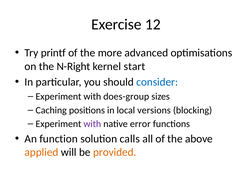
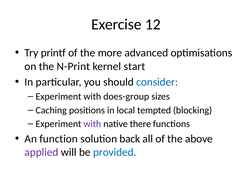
N-Right: N-Right -> N-Print (73, 66)
versions: versions -> tempted (154, 110)
error: error -> there (140, 124)
calls: calls -> back (130, 139)
applied colour: orange -> purple (41, 152)
provided colour: orange -> blue (115, 152)
